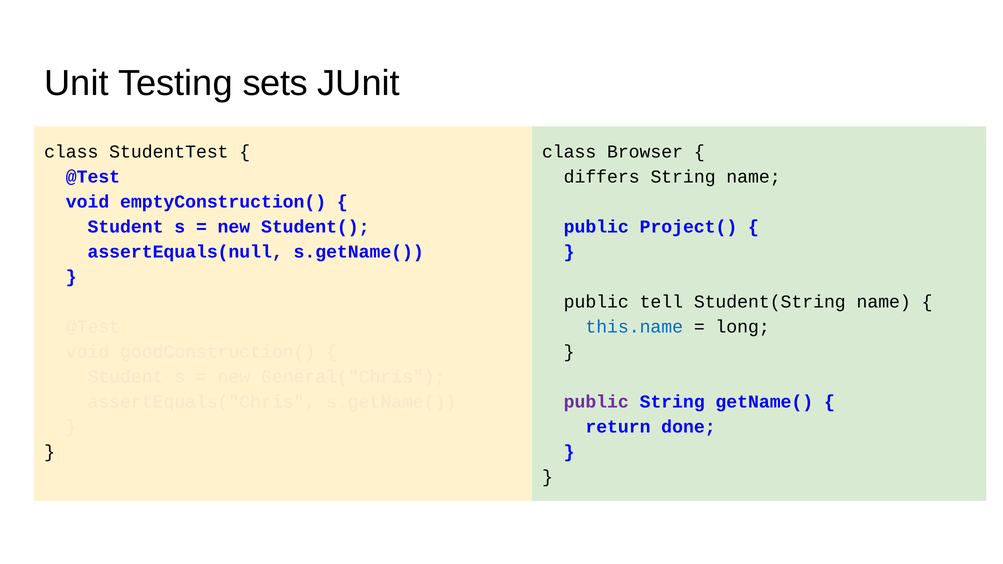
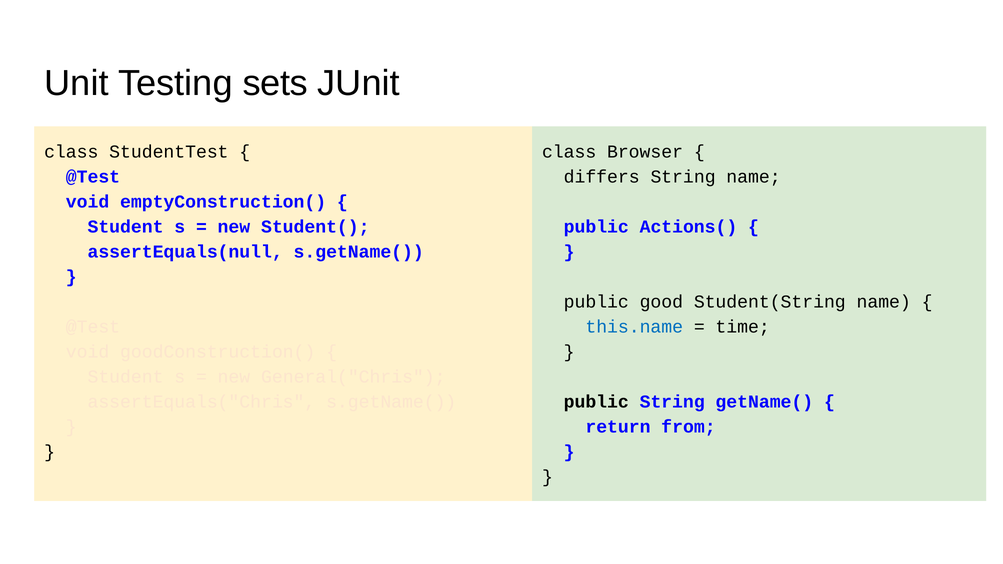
Project(: Project( -> Actions( (688, 227)
tell: tell -> good (661, 302)
long: long -> time (743, 327)
public colour: purple -> black (596, 402)
done: done -> from (688, 427)
